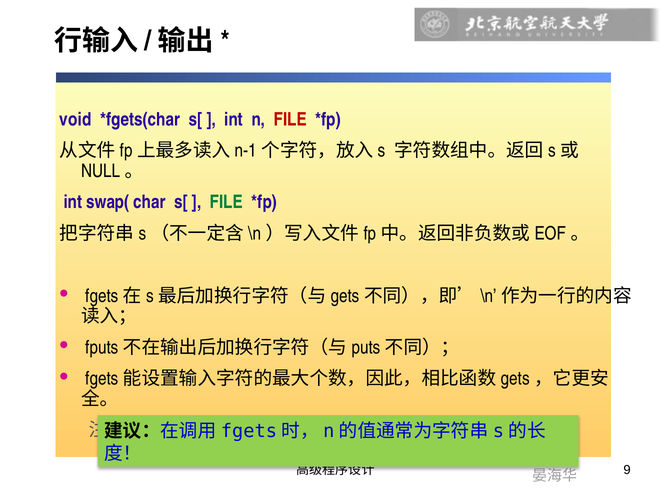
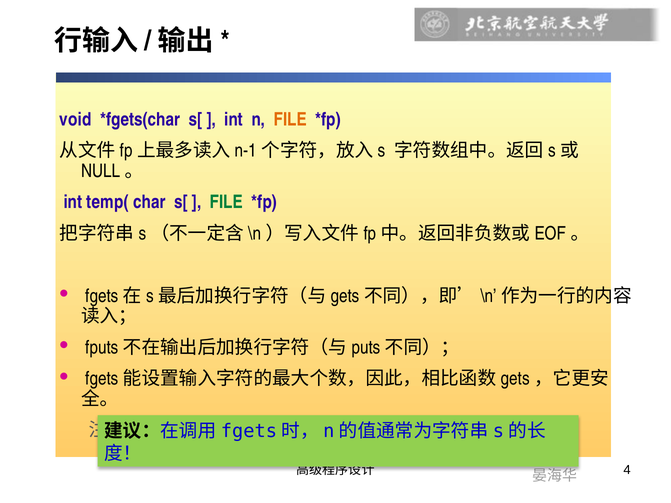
FILE colour: red -> orange (290, 120)
swap(: swap( -> temp( (108, 202)
9: 9 -> 4 (627, 470)
